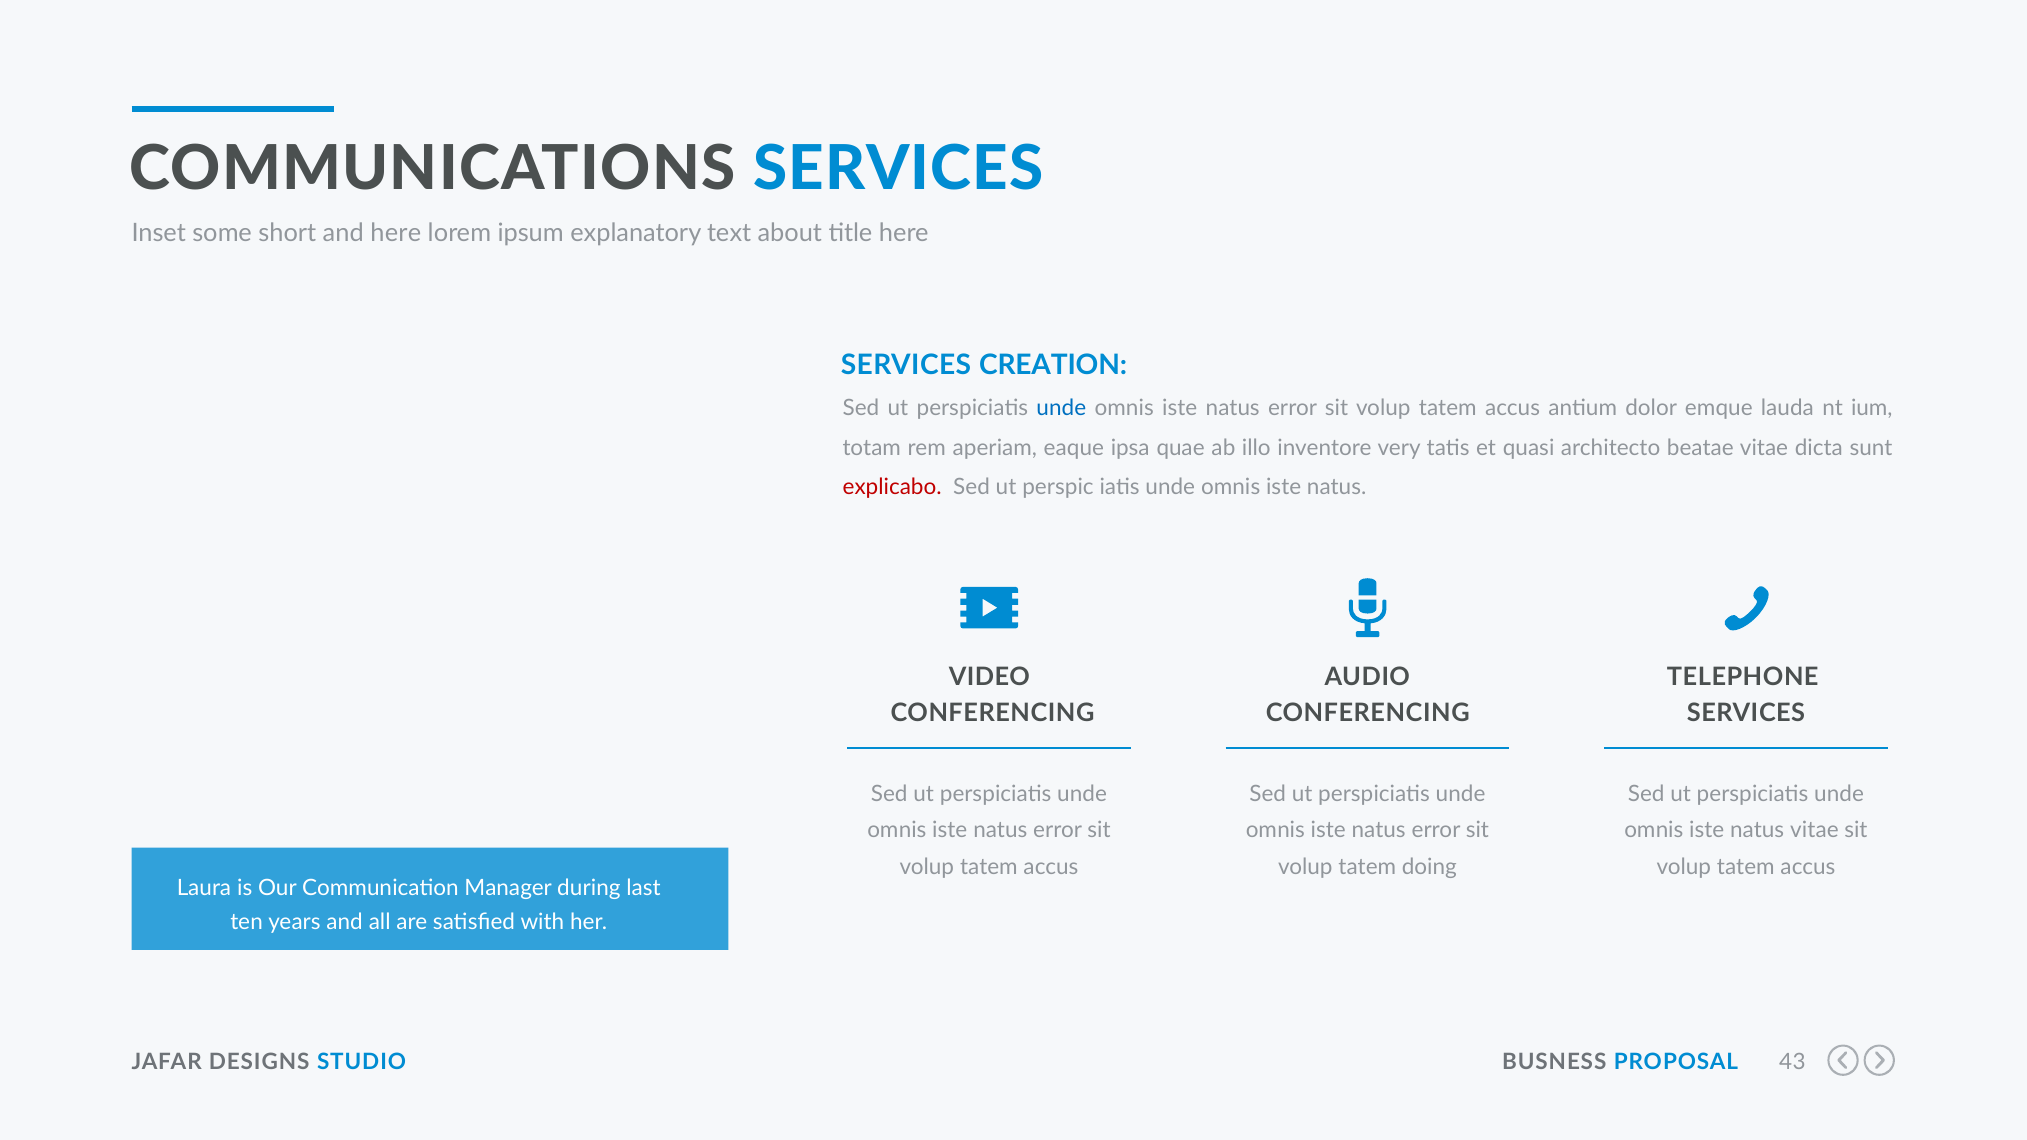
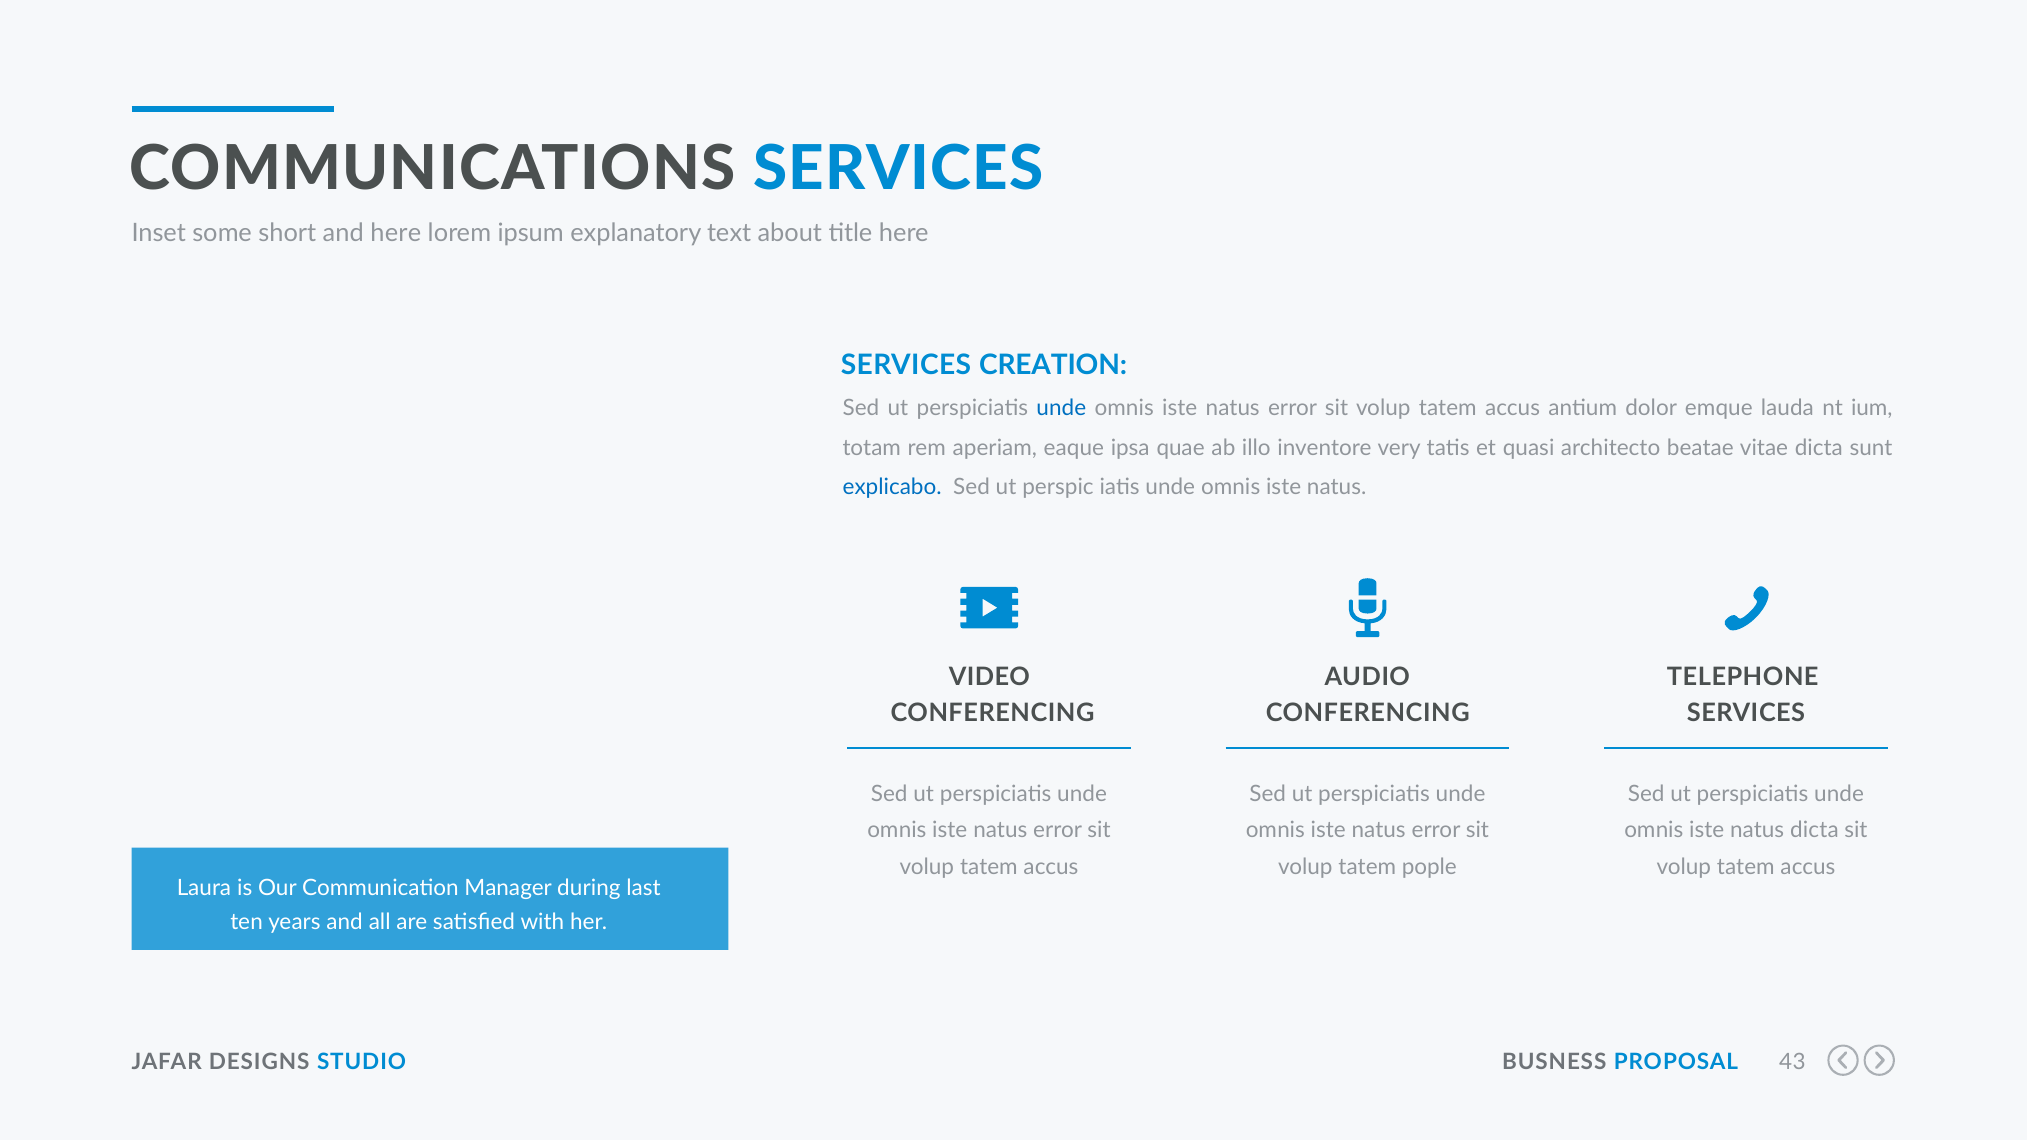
explicabo colour: red -> blue (892, 487)
natus vitae: vitae -> dicta (1814, 831)
doing: doing -> pople (1429, 867)
